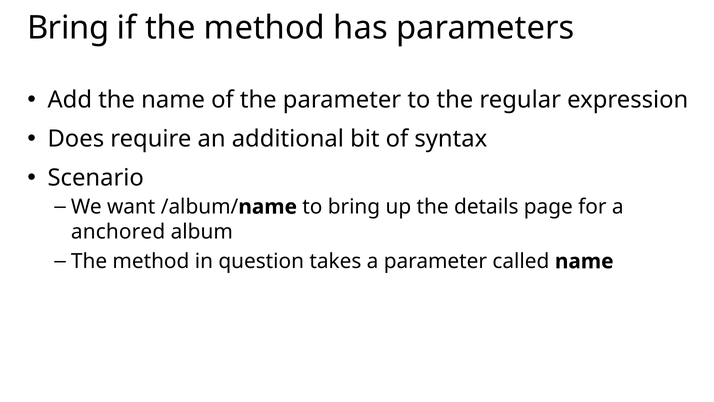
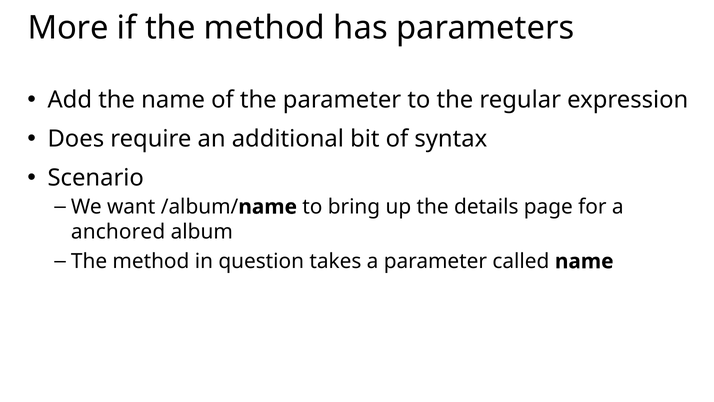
Bring: Bring -> More (68, 28)
